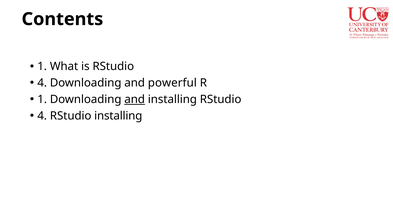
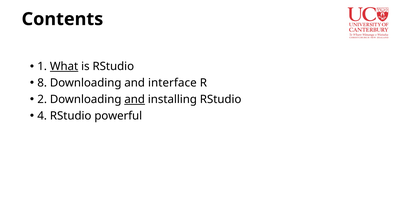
What underline: none -> present (64, 66)
4: 4 -> 8 (42, 83)
powerful: powerful -> interface (172, 83)
1: 1 -> 2 (42, 99)
RStudio installing: installing -> powerful (118, 116)
